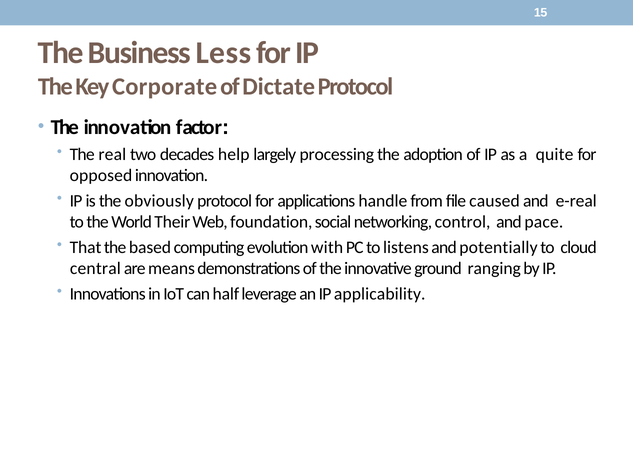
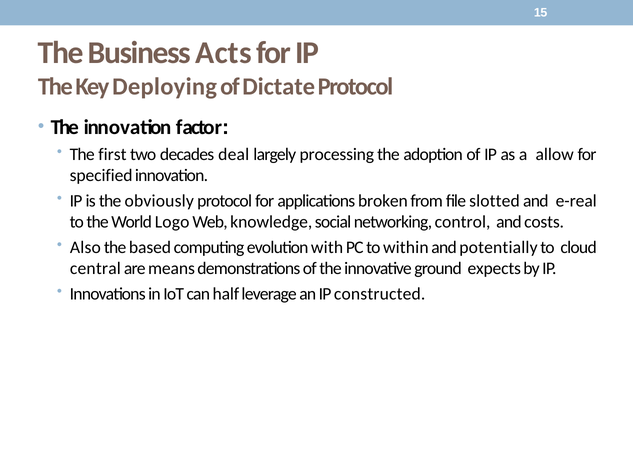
Less: Less -> Acts (223, 53)
Corporate: Corporate -> Deploying (165, 87)
real: real -> first (112, 154)
help: help -> deal (234, 154)
quite: quite -> allow (555, 154)
opposed: opposed -> specified (101, 175)
handle: handle -> broken (383, 201)
caused: caused -> slotted (495, 201)
Their: Their -> Logo (172, 222)
foundation: foundation -> knowledge (271, 222)
pace: pace -> costs (544, 222)
That: That -> Also (85, 247)
listens: listens -> within (406, 247)
ranging: ranging -> expects (494, 268)
applicability: applicability -> constructed (380, 294)
